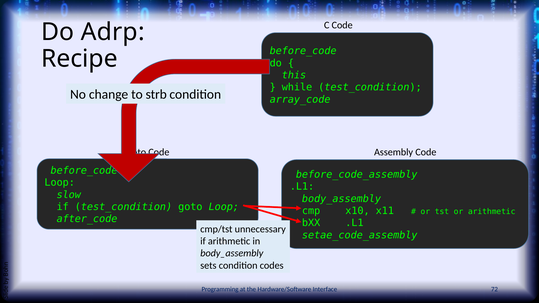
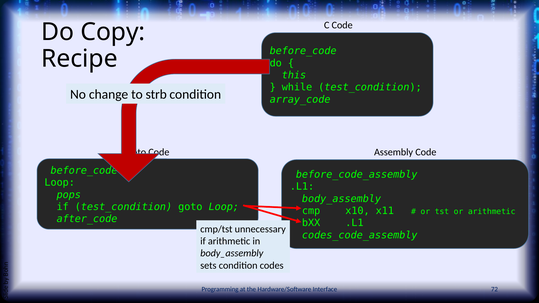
Adrp: Adrp -> Copy (113, 32)
slow: slow -> pops (69, 195)
setae_code_assembly: setae_code_assembly -> codes_code_assembly (360, 235)
